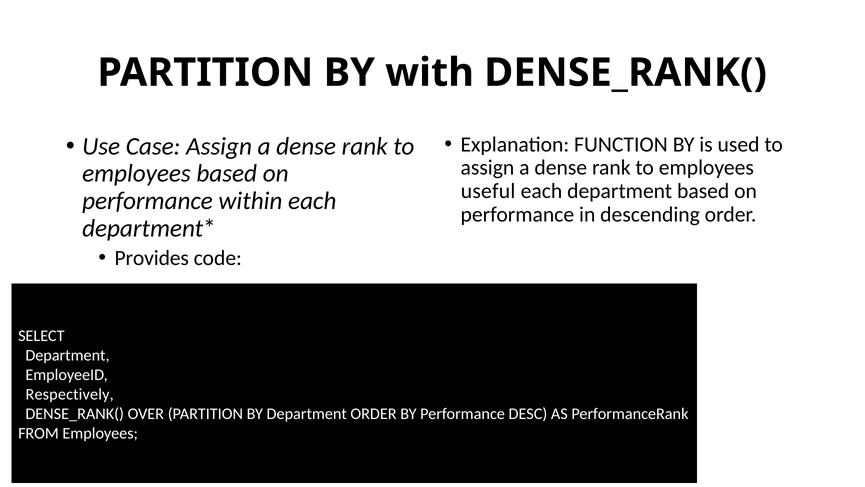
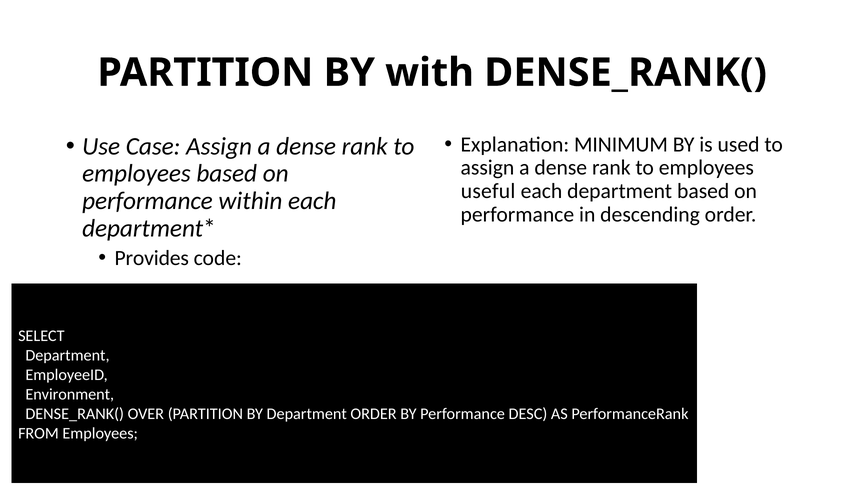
FUNCTION: FUNCTION -> MINIMUM (621, 144)
Respectively: Respectively -> Environment (70, 394)
